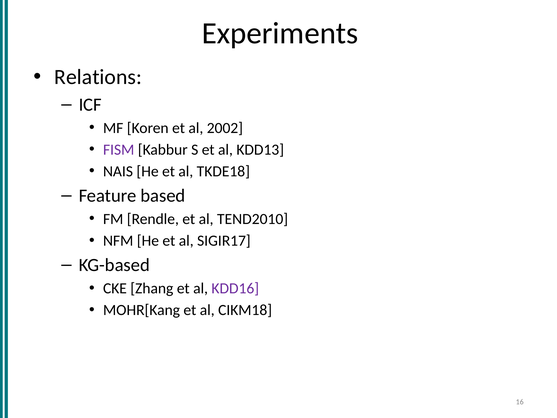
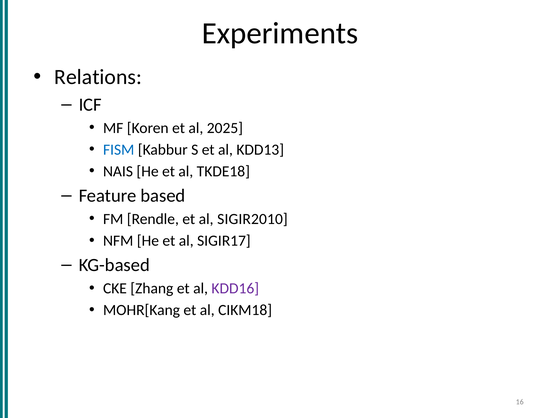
2002: 2002 -> 2025 (225, 128)
FISM colour: purple -> blue (119, 150)
TEND2010: TEND2010 -> SIGIR2010 (252, 219)
